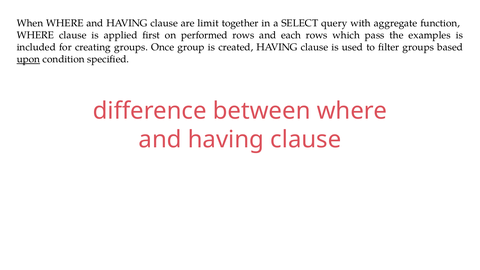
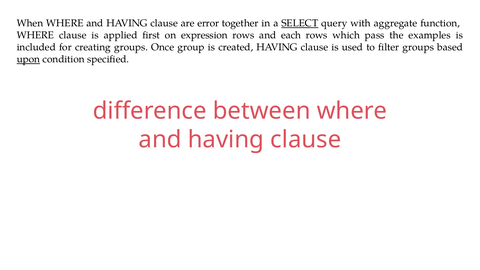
limit: limit -> error (208, 23)
SELECT underline: none -> present (300, 23)
performed: performed -> expression (204, 35)
